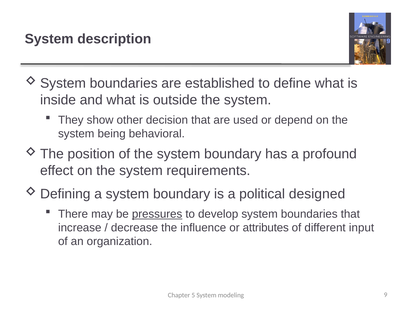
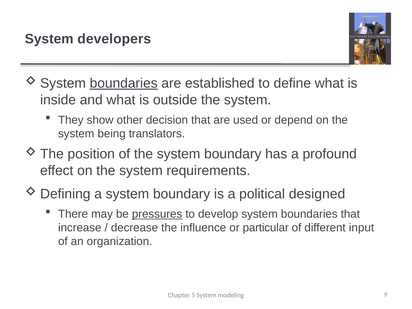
description: description -> developers (114, 39)
boundaries underline: none -> present (124, 83)
behavioral: behavioral -> translators (157, 134)
attributes: attributes -> particular (266, 228)
